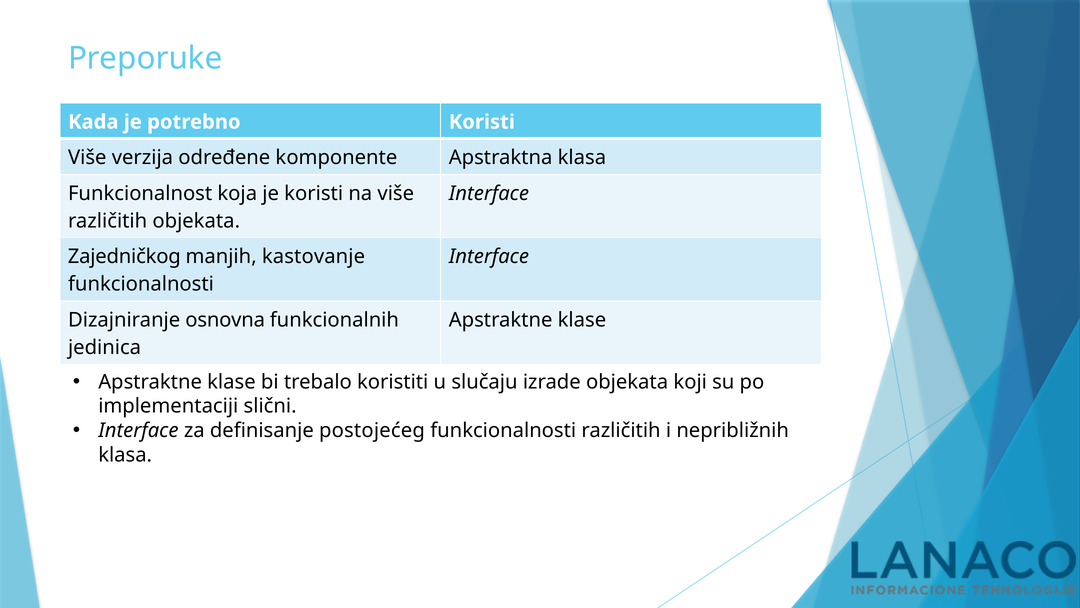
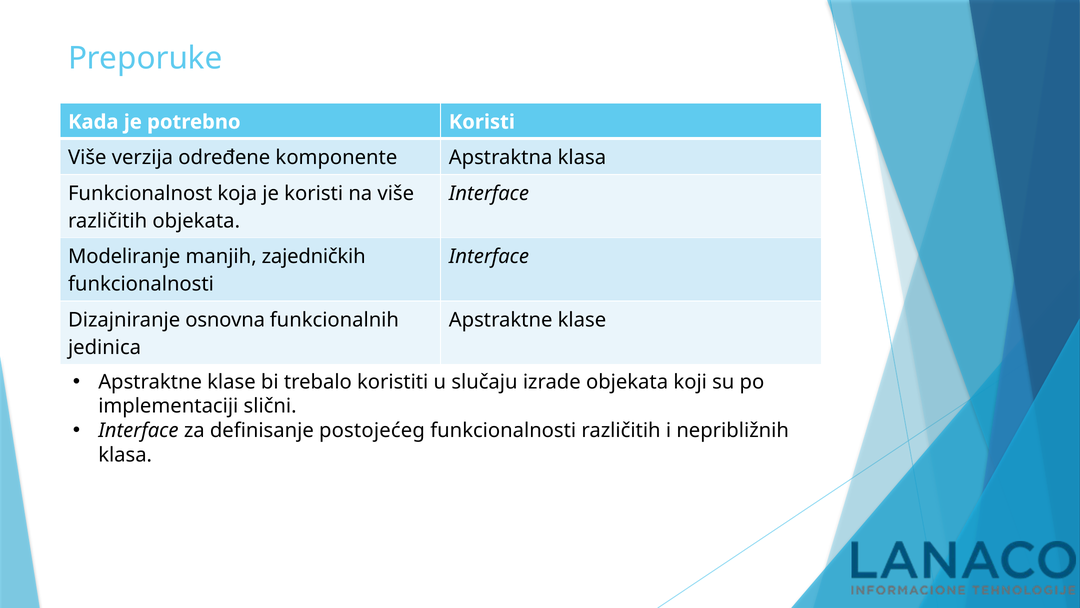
Zajedničkog: Zajedničkog -> Modeliranje (124, 257)
kastovanje: kastovanje -> zajedničkih (314, 257)
